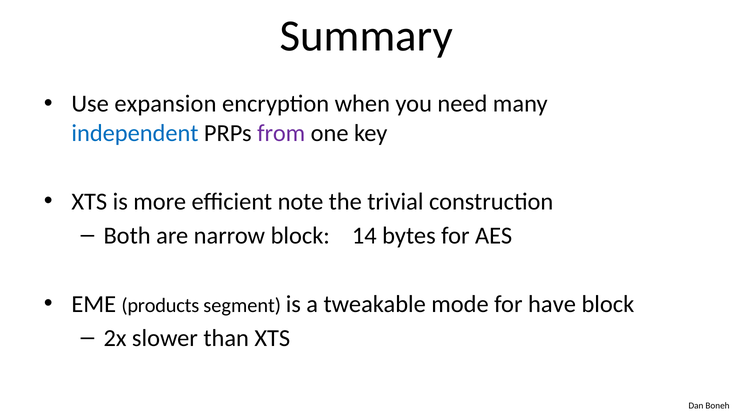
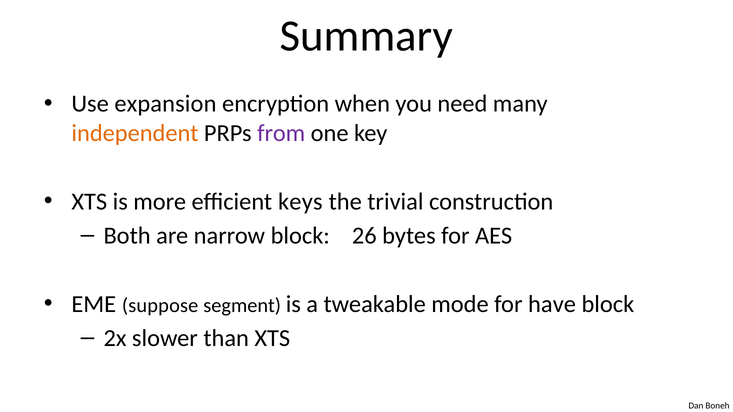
independent colour: blue -> orange (135, 133)
note: note -> keys (300, 202)
14: 14 -> 26 (364, 236)
products: products -> suppose (160, 306)
